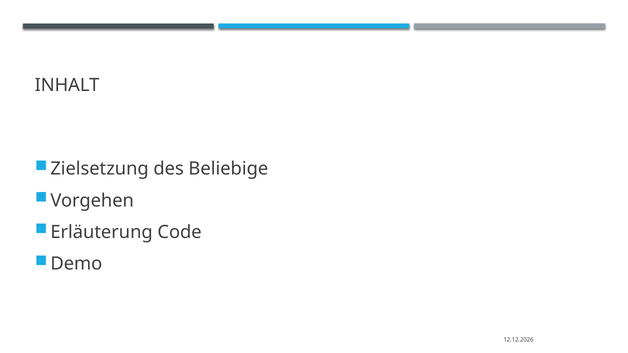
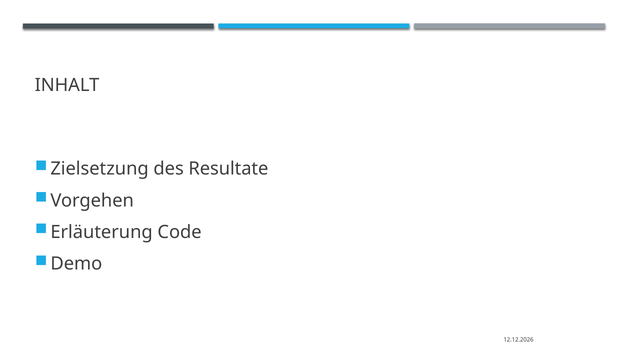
Beliebige: Beliebige -> Resultate (228, 169)
